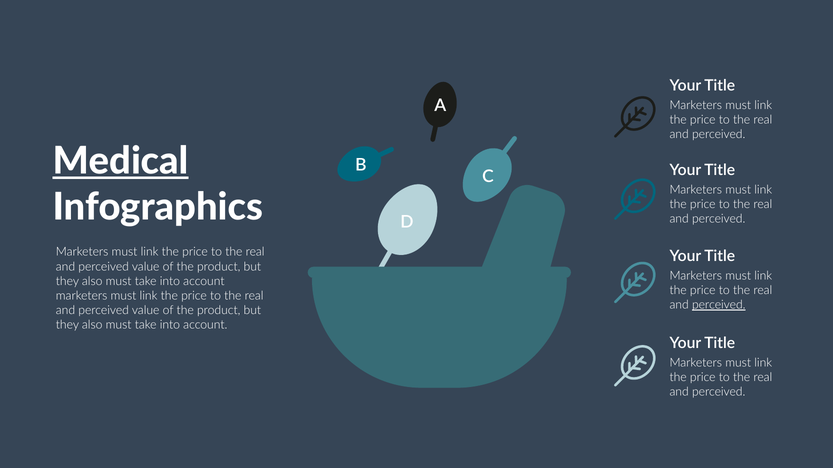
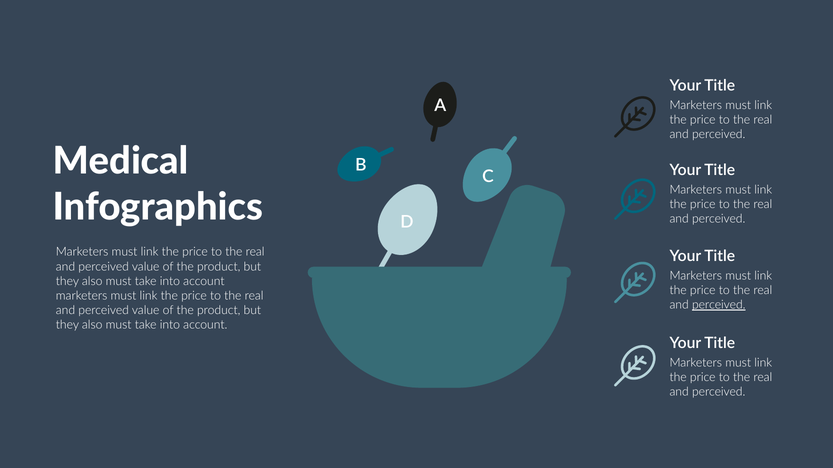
Medical underline: present -> none (121, 162)
